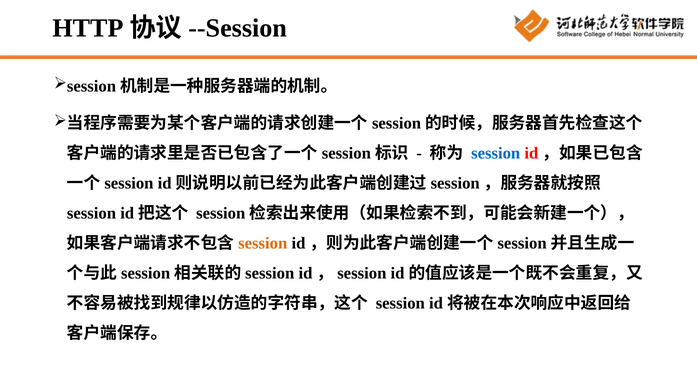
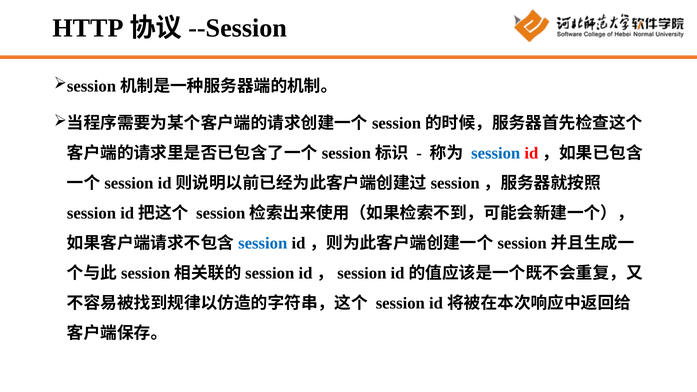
session colour: orange -> blue (263, 243)
